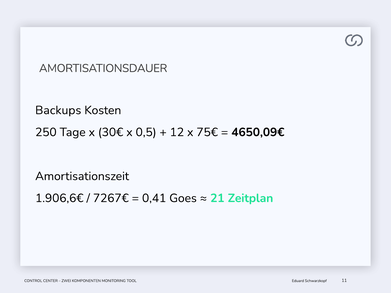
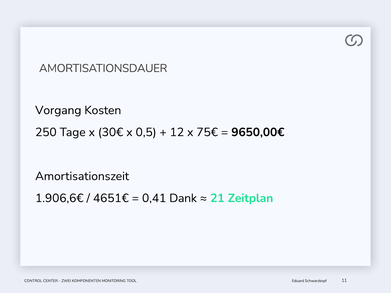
Backups: Backups -> Vorgang (58, 110)
4650,09€: 4650,09€ -> 9650,00€ (258, 132)
7267€: 7267€ -> 4651€ (111, 198)
Goes: Goes -> Dank (183, 198)
